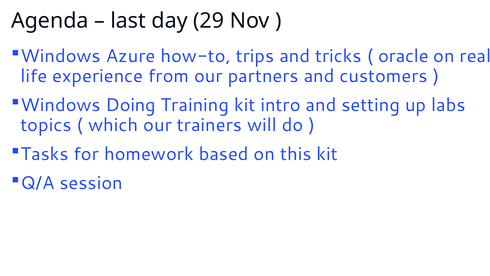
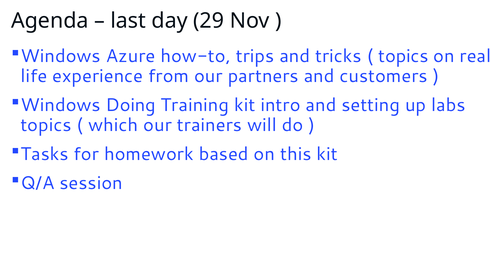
oracle: oracle -> topics (403, 56)
